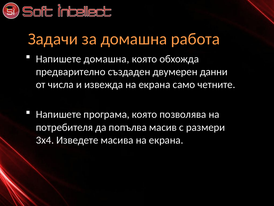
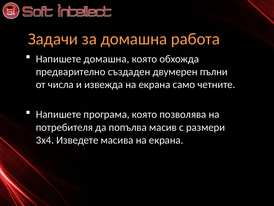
данни: данни -> пълни (214, 72)
